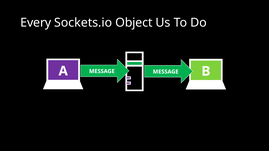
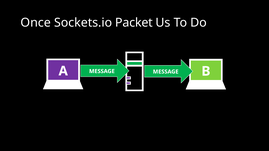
Every: Every -> Once (36, 23)
Object: Object -> Packet (134, 23)
